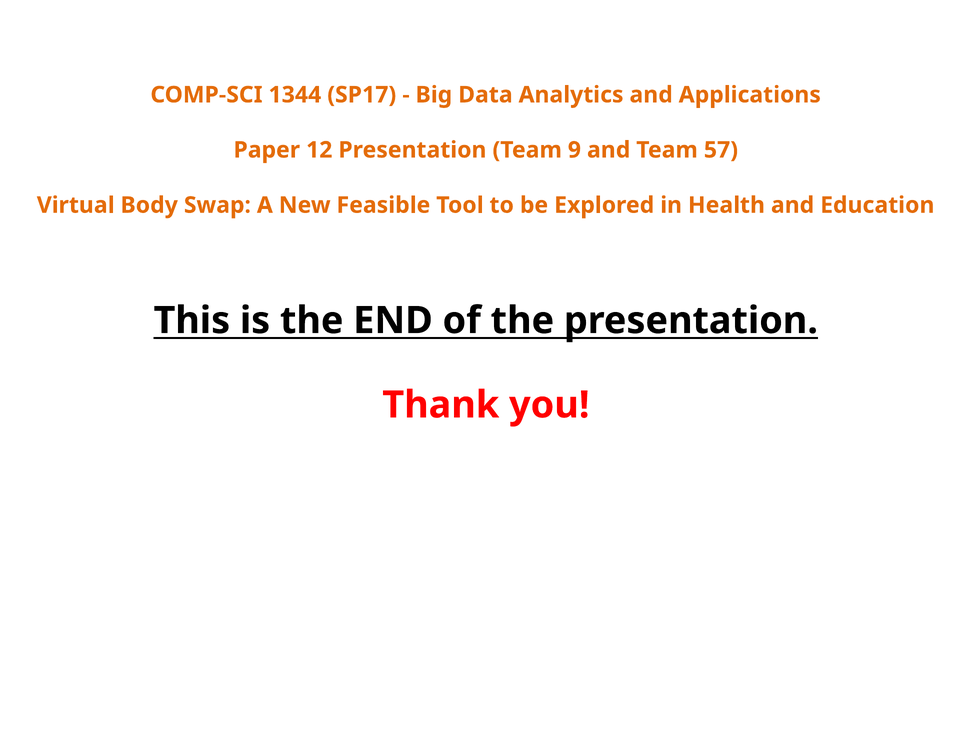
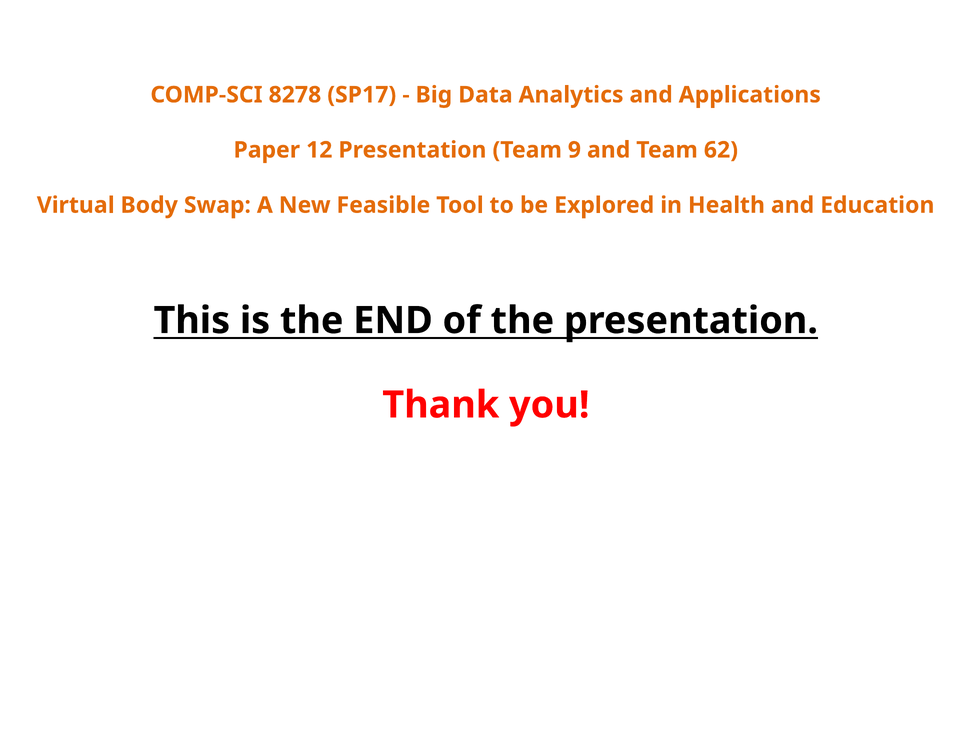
1344: 1344 -> 8278 (295, 95)
57: 57 -> 62 (721, 150)
